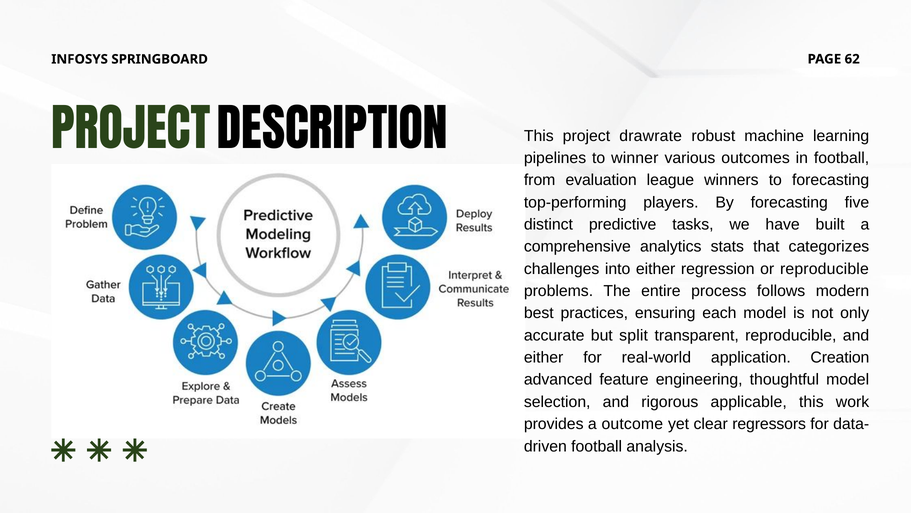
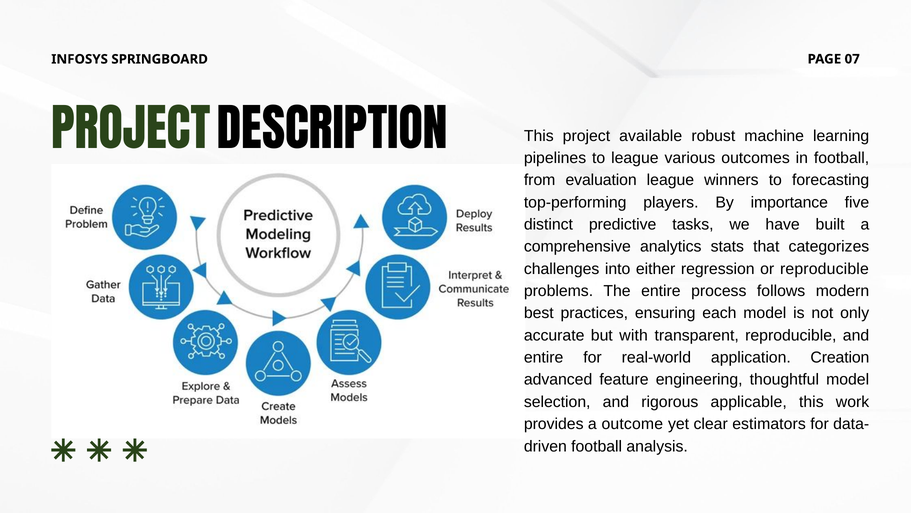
62: 62 -> 07 (852, 59)
drawrate: drawrate -> available (651, 136)
to winner: winner -> league (635, 158)
By forecasting: forecasting -> importance (789, 202)
split: split -> with (634, 335)
either: either -> entire (544, 357)
regressors: regressors -> estimators (769, 424)
